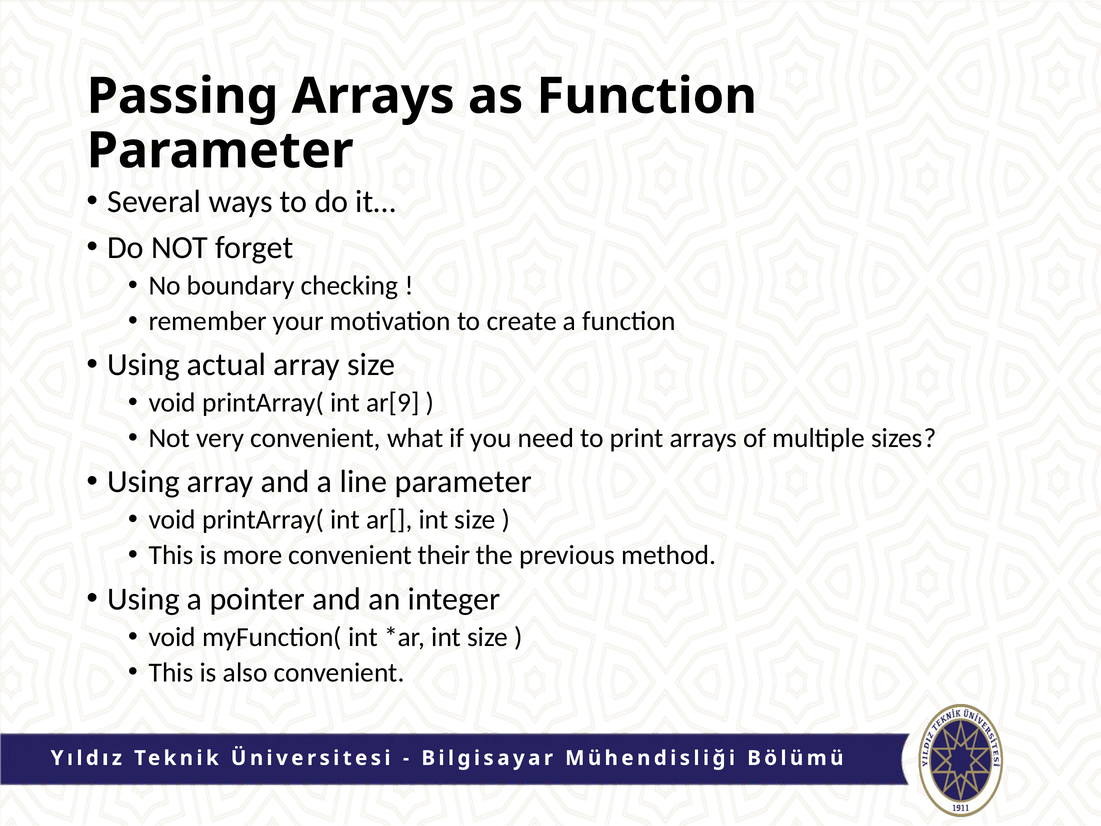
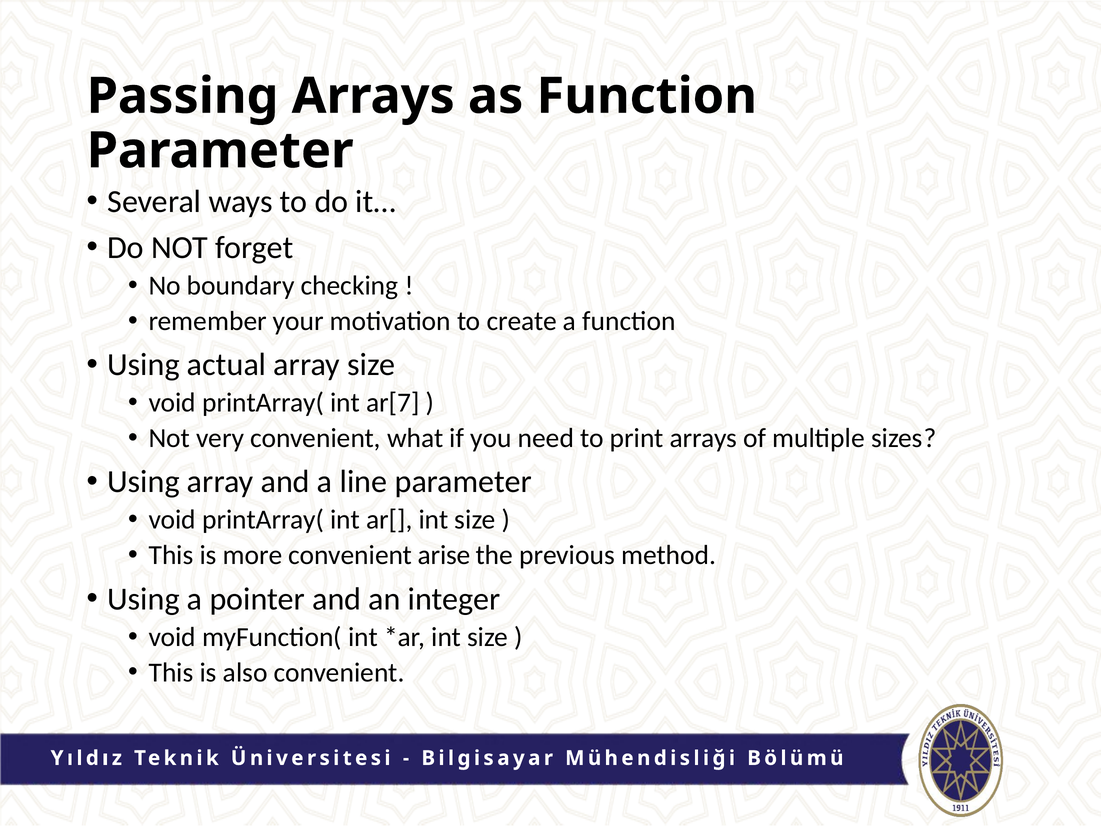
ar[9: ar[9 -> ar[7 (393, 403)
their: their -> arise (444, 555)
